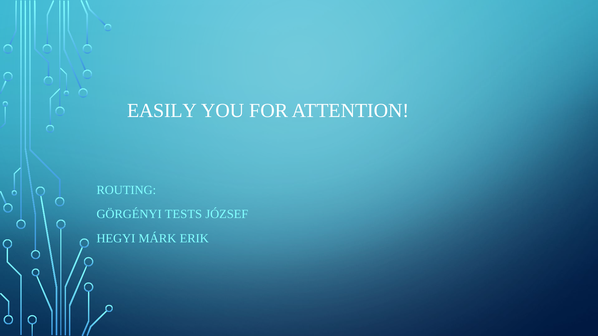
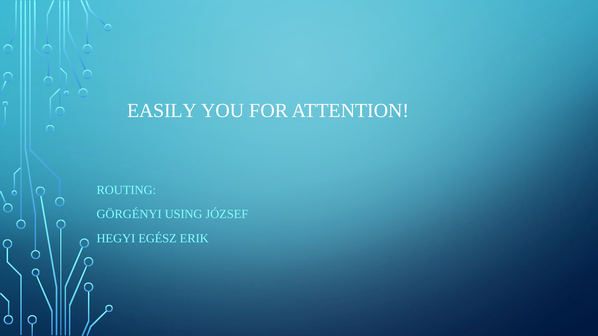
TESTS: TESTS -> USING (184, 214)
MÁRK: MÁRK -> EGÉSZ (158, 239)
